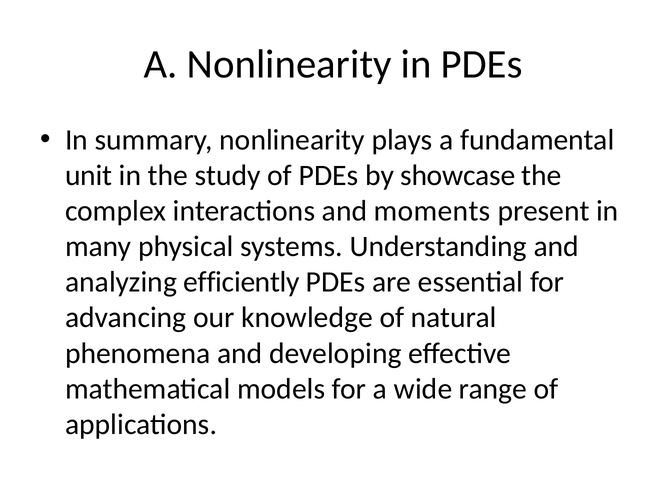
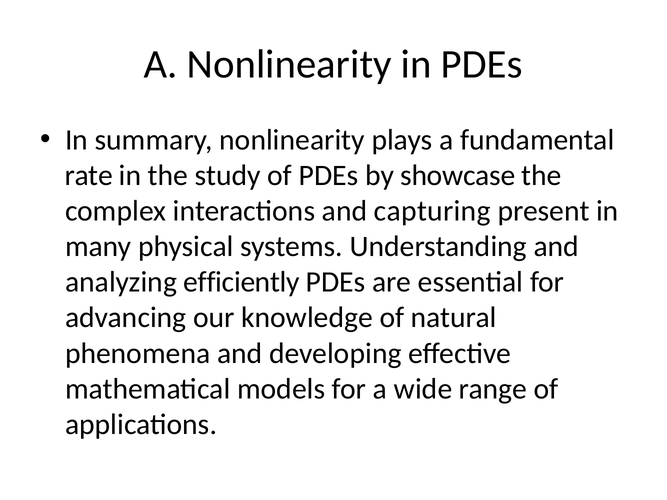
unit: unit -> rate (89, 176)
moments: moments -> capturing (432, 211)
